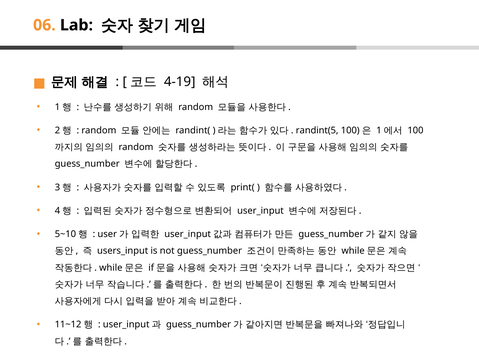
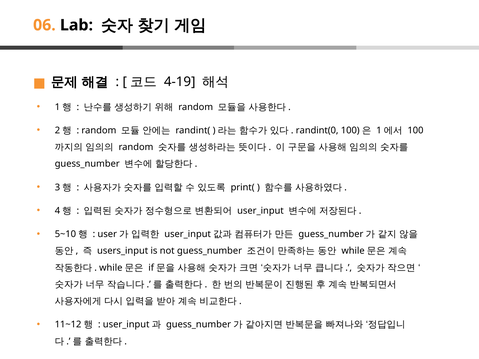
randint(5: randint(5 -> randint(0 (317, 130)
